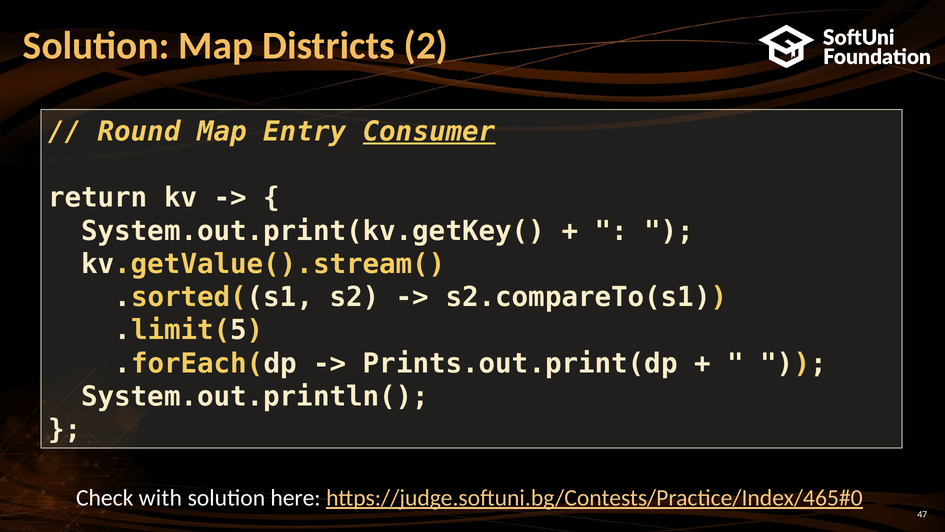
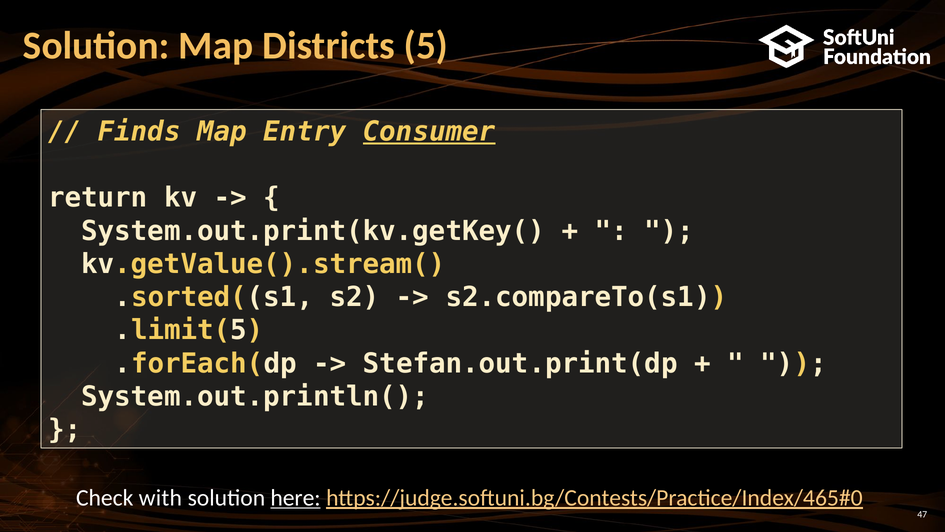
2: 2 -> 5 (426, 46)
Round: Round -> Finds (139, 132)
Prints.out.print(dp: Prints.out.print(dp -> Stefan.out.print(dp (520, 363)
here underline: none -> present (296, 498)
